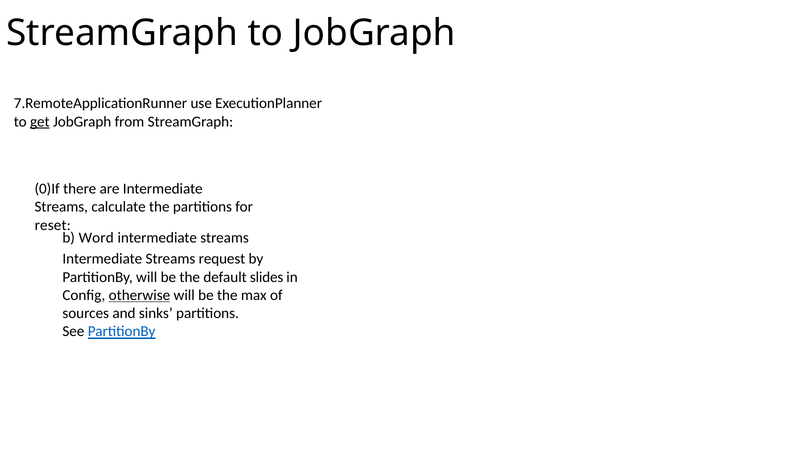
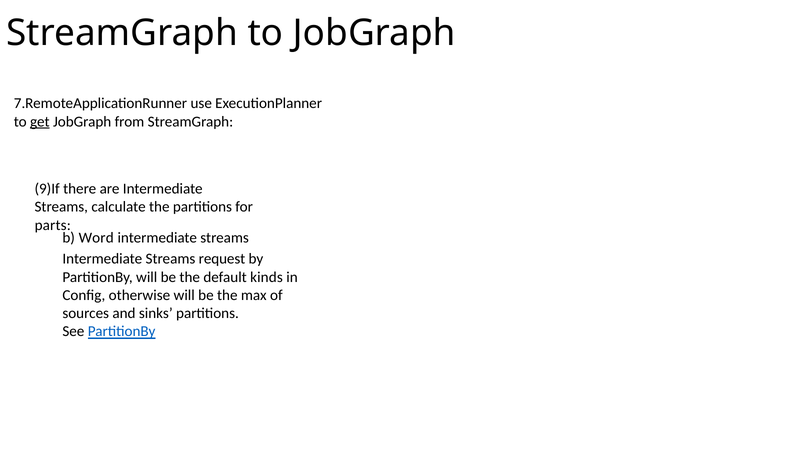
0)If: 0)If -> 9)If (47, 189)
reset: reset -> parts (53, 225)
slides: slides -> kinds (266, 277)
otherwise underline: present -> none (139, 295)
